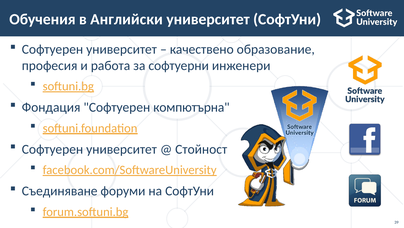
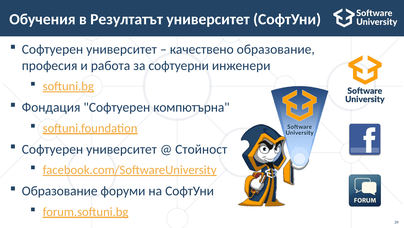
Английски: Английски -> Резултатът (127, 19)
Съединяване: Съединяване -> Образование (60, 191)
